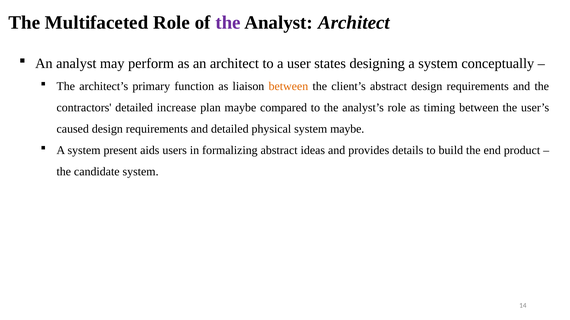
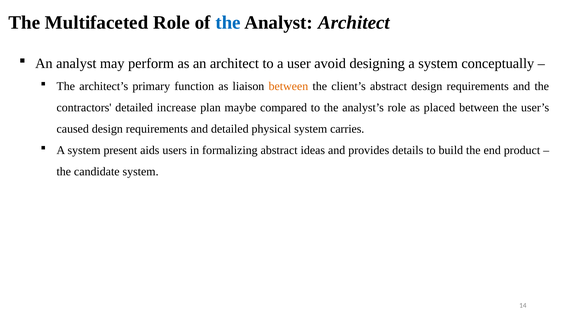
the colour: purple -> blue (228, 23)
states: states -> avoid (330, 64)
timing: timing -> placed (439, 108)
system maybe: maybe -> carries (347, 129)
